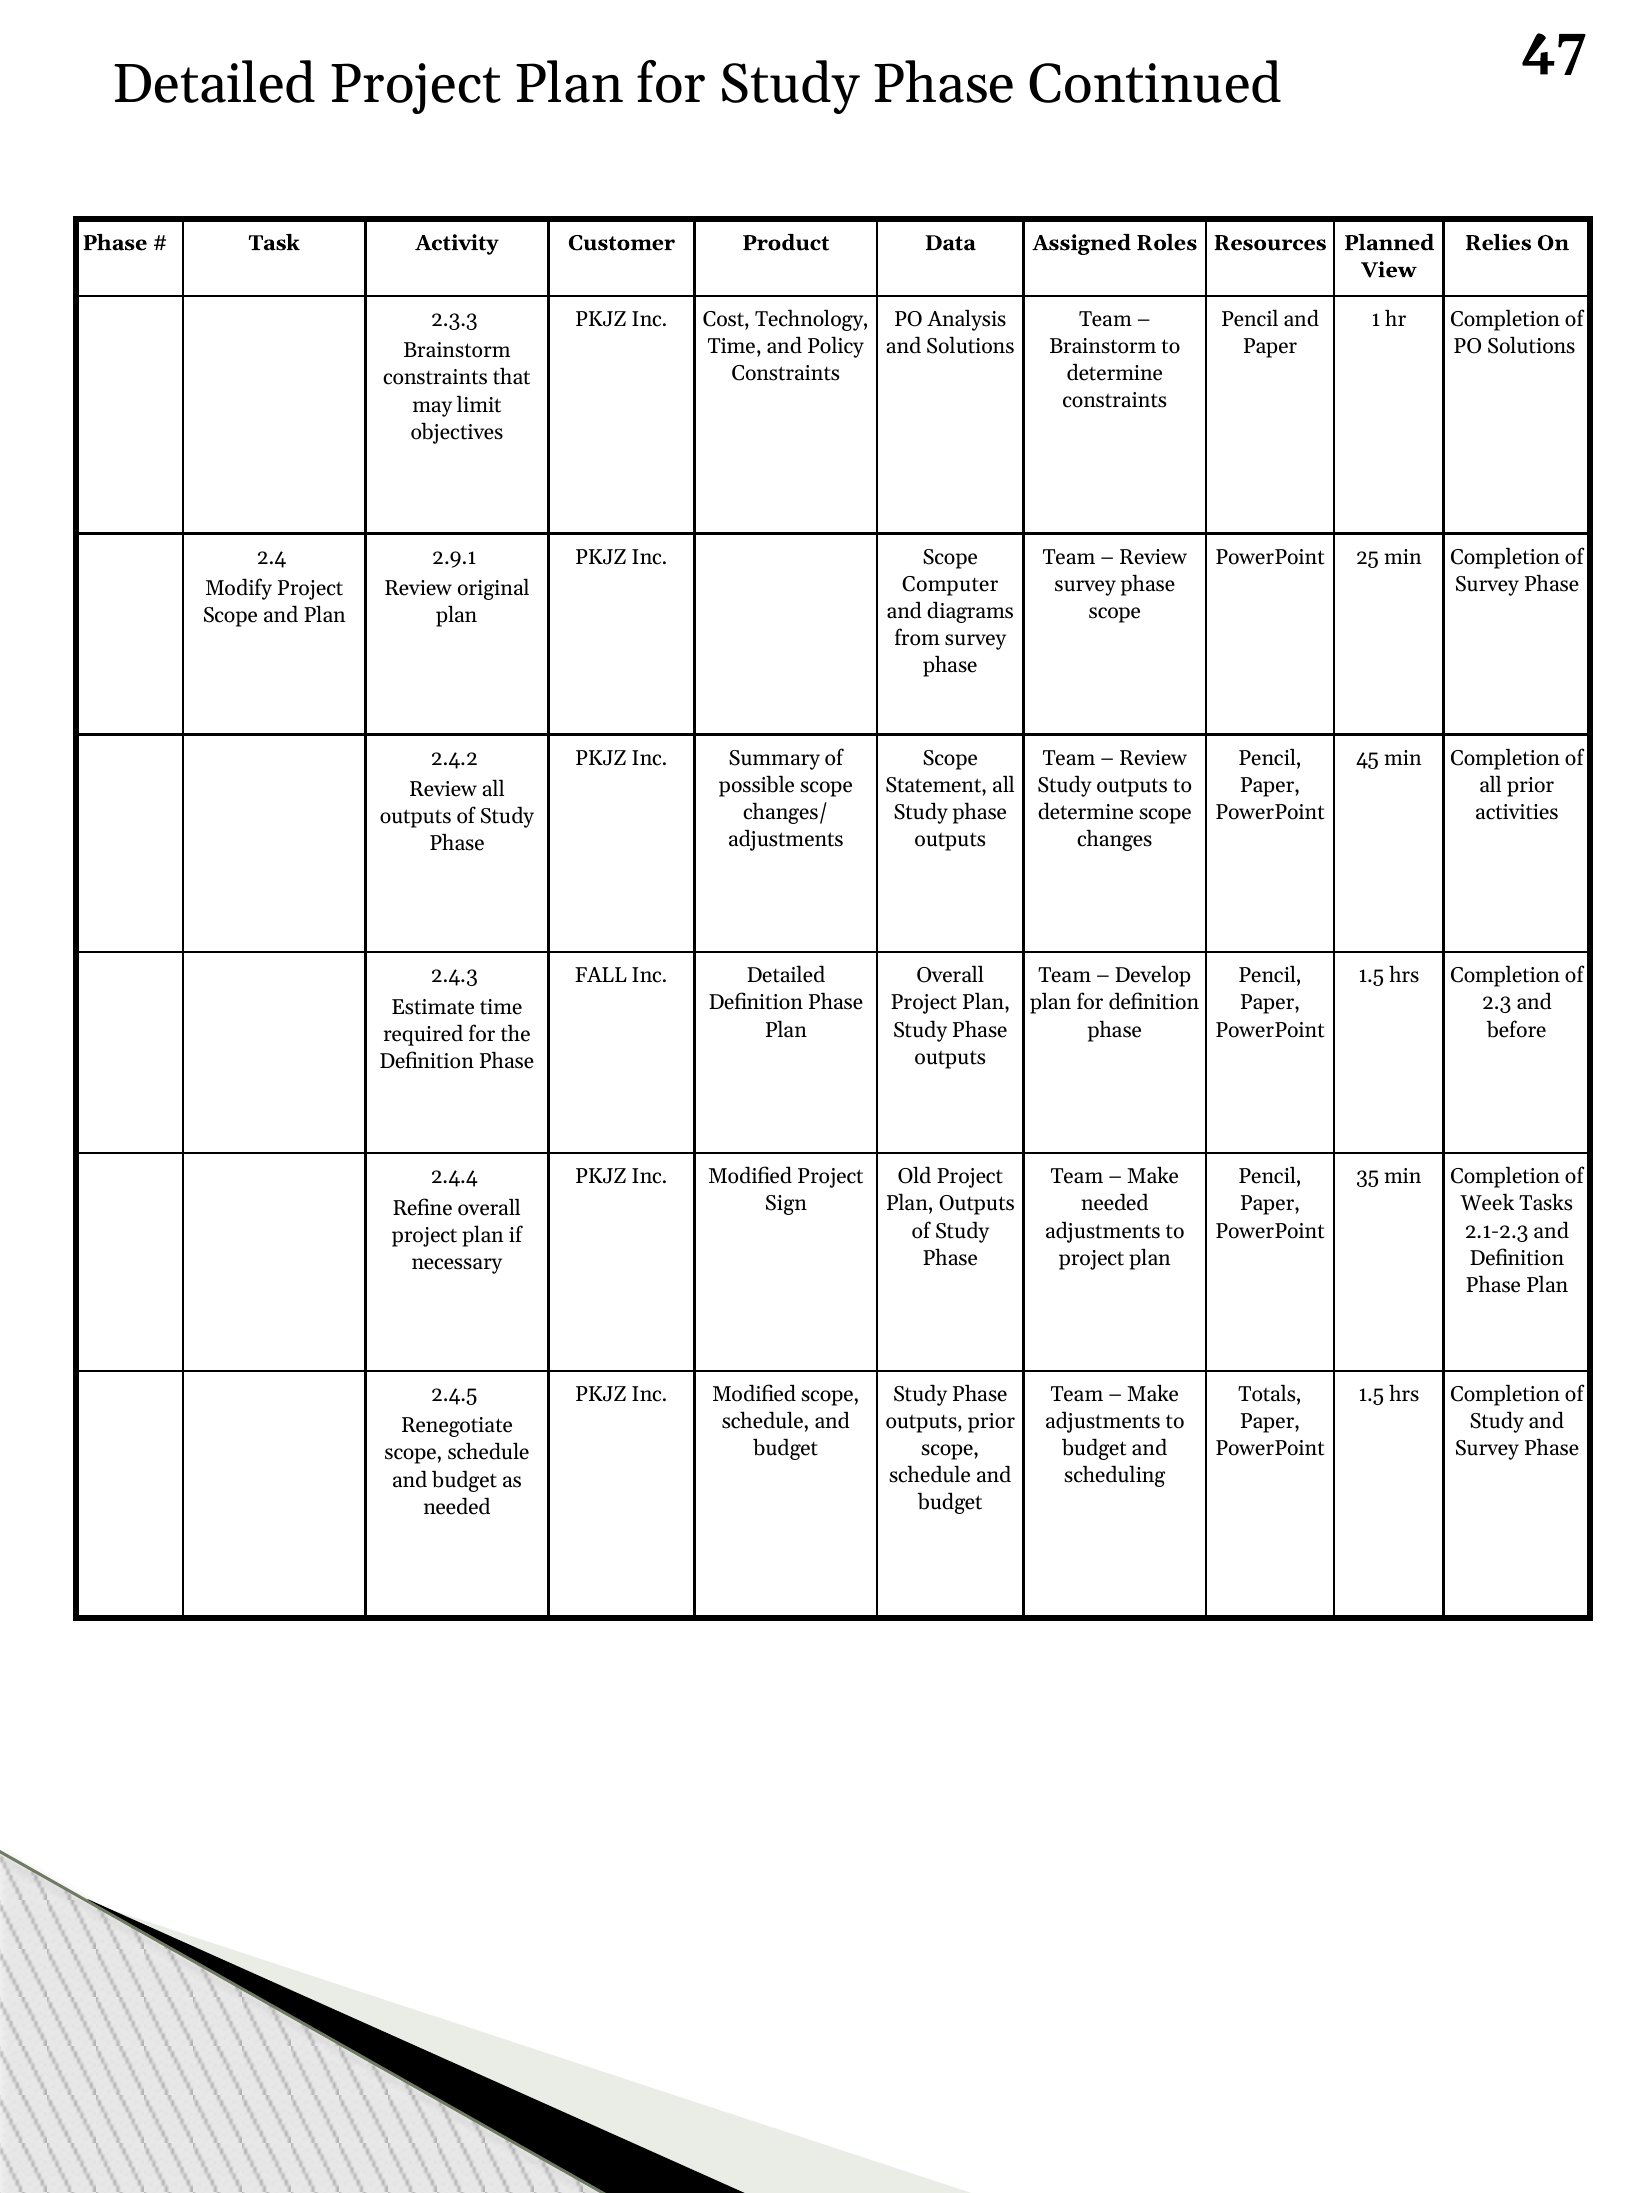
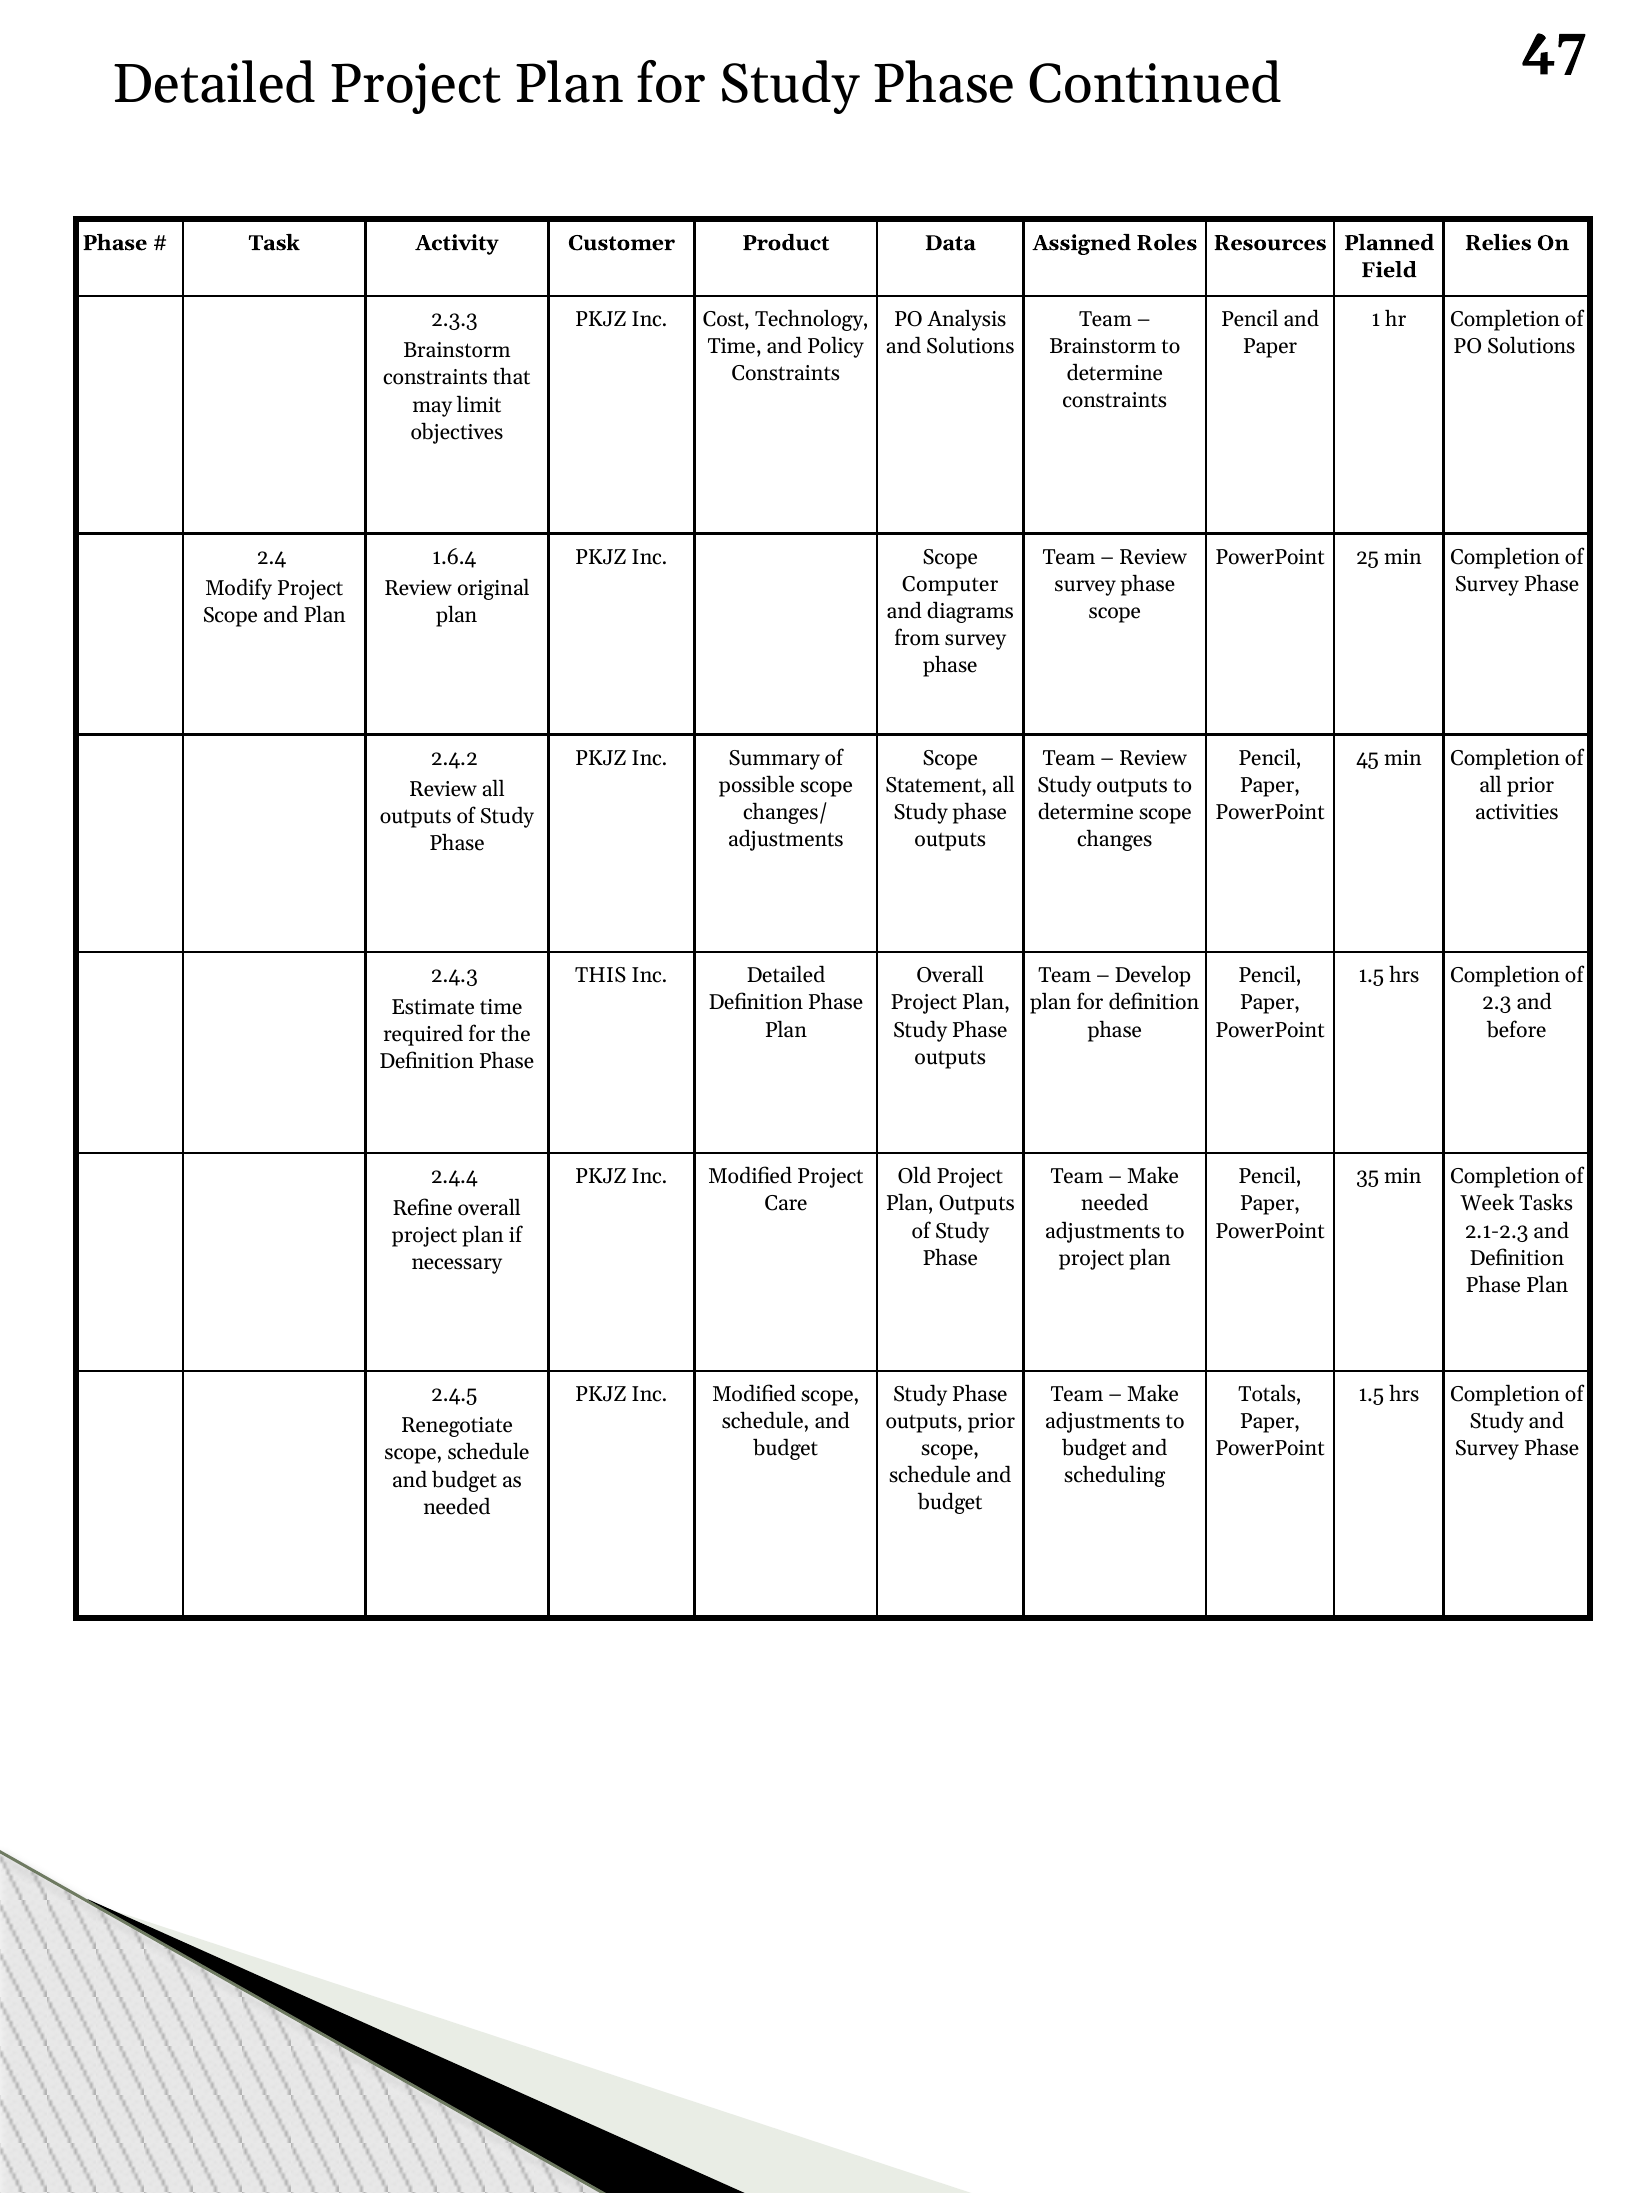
View: View -> Field (1389, 270)
2.9.1: 2.9.1 -> 1.6.4 (454, 557)
FALL: FALL -> THIS (601, 976)
Sign: Sign -> Care (786, 1204)
